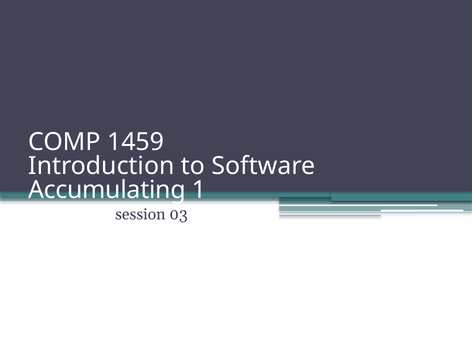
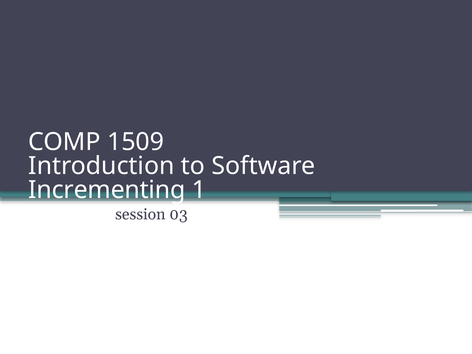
1459: 1459 -> 1509 (136, 142)
Accumulating: Accumulating -> Incrementing (107, 190)
